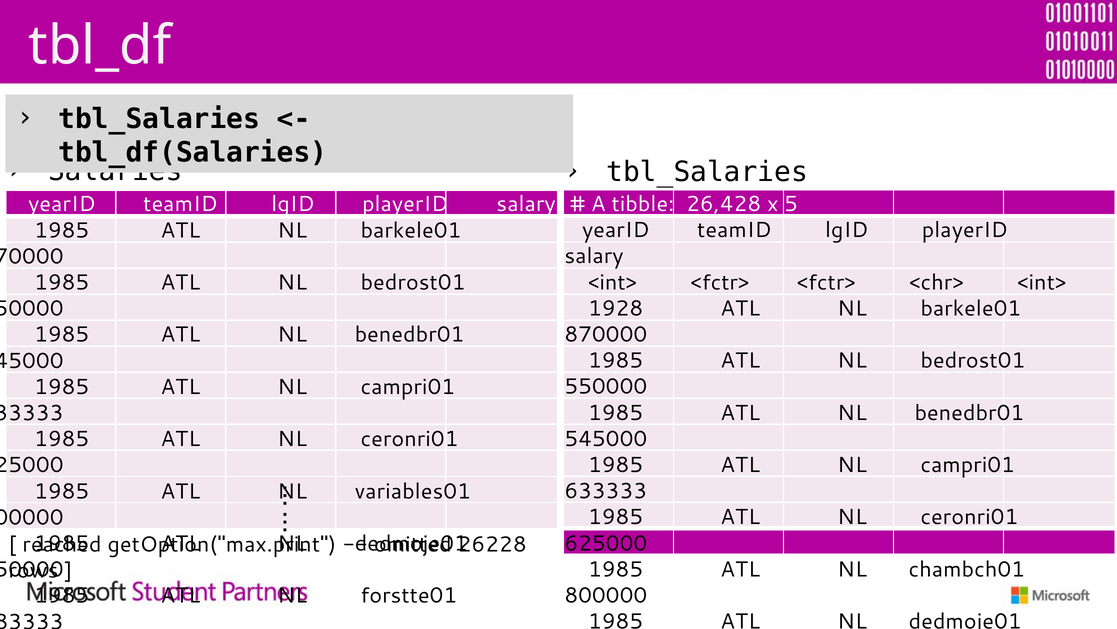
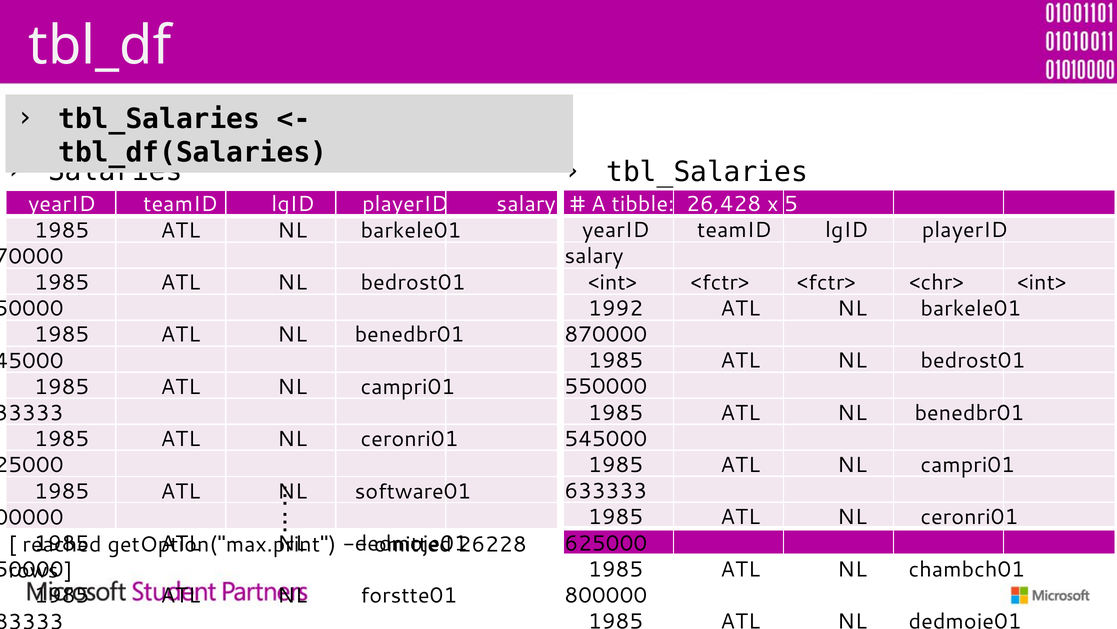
1928: 1928 -> 1992 (616, 308)
variables01: variables01 -> software01 (413, 491)
